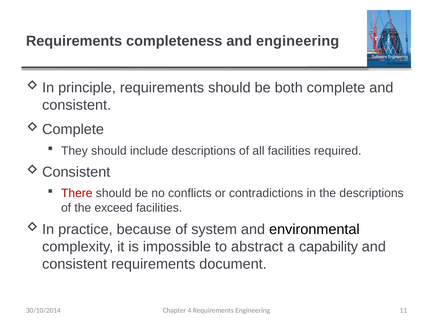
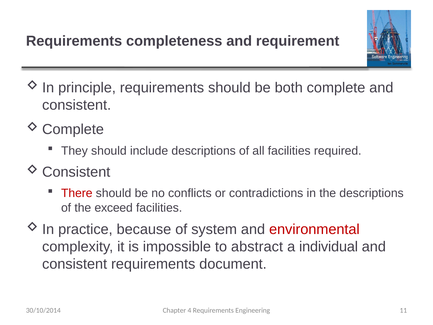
and engineering: engineering -> requirement (298, 41)
environmental colour: black -> red (314, 229)
capability: capability -> individual (329, 246)
